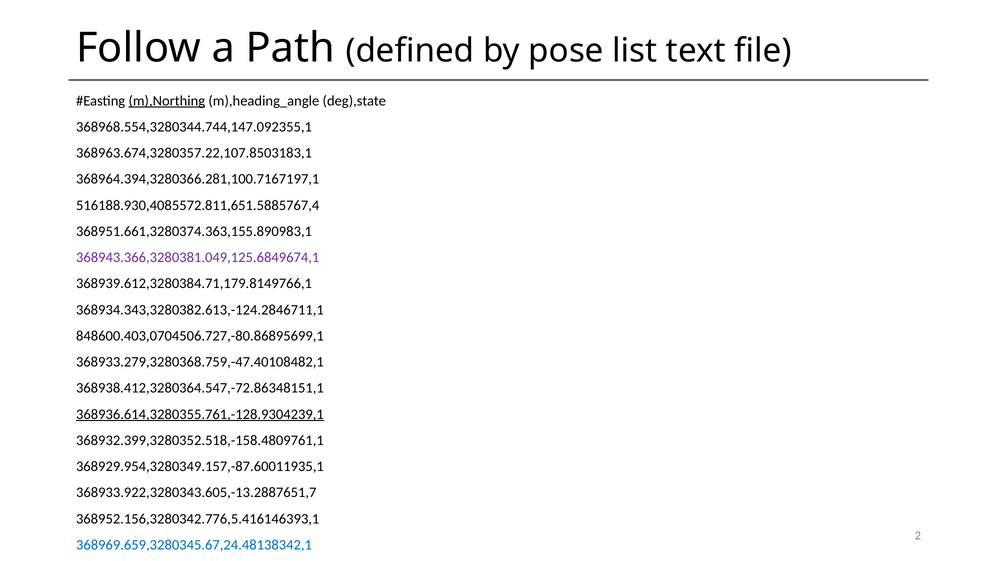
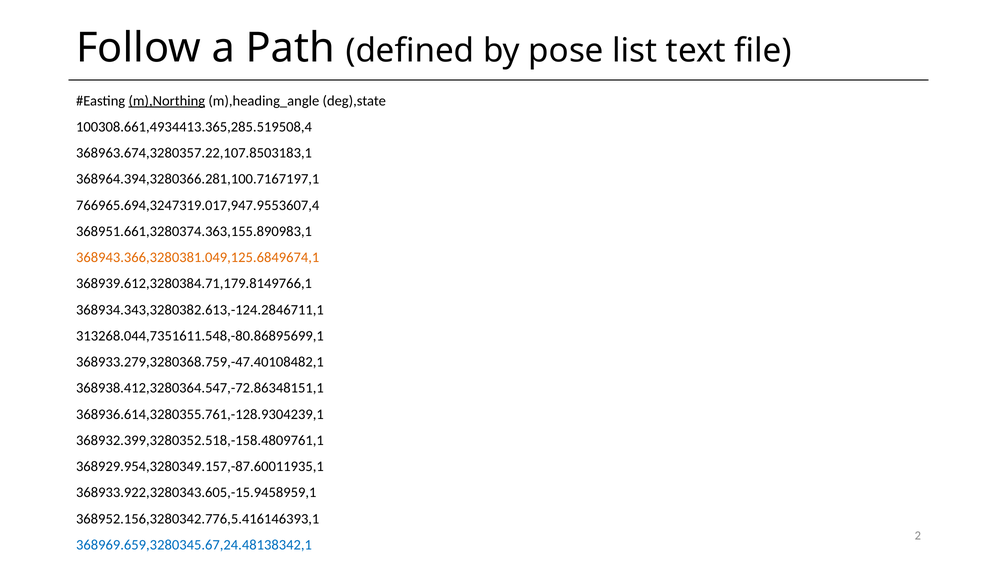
368968.554,3280344.744,147.092355,1: 368968.554,3280344.744,147.092355,1 -> 100308.661,4934413.365,285.519508,4 (194, 127)
516188.930,4085572.811,651.5885767,4: 516188.930,4085572.811,651.5885767,4 -> 766965.694,3247319.017,947.9553607,4 (198, 205)
368943.366,3280381.049,125.6849674,1 colour: purple -> orange (198, 257)
848600.403,0704506.727,-80.86895699,1: 848600.403,0704506.727,-80.86895699,1 -> 313268.044,7351611.548,-80.86895699,1 (200, 336)
368936.614,3280355.761,-128.9304239,1 underline: present -> none (200, 414)
368933.922,3280343.605,-13.2887651,7: 368933.922,3280343.605,-13.2887651,7 -> 368933.922,3280343.605,-15.9458959,1 (196, 492)
